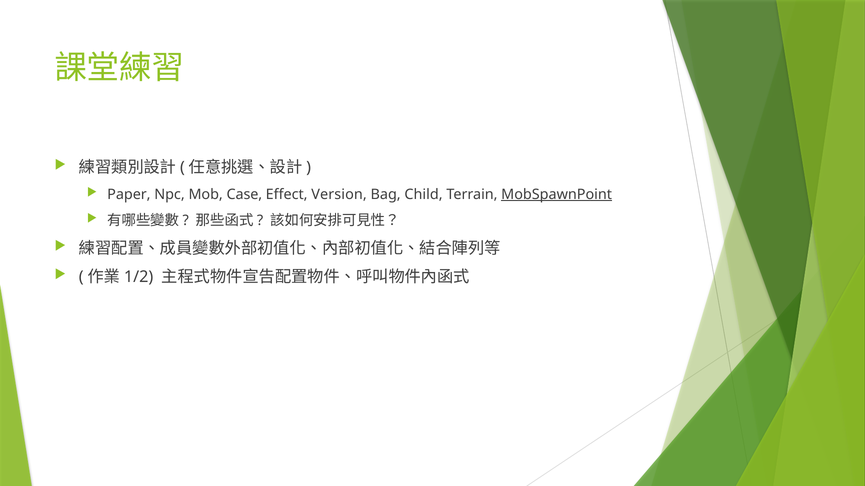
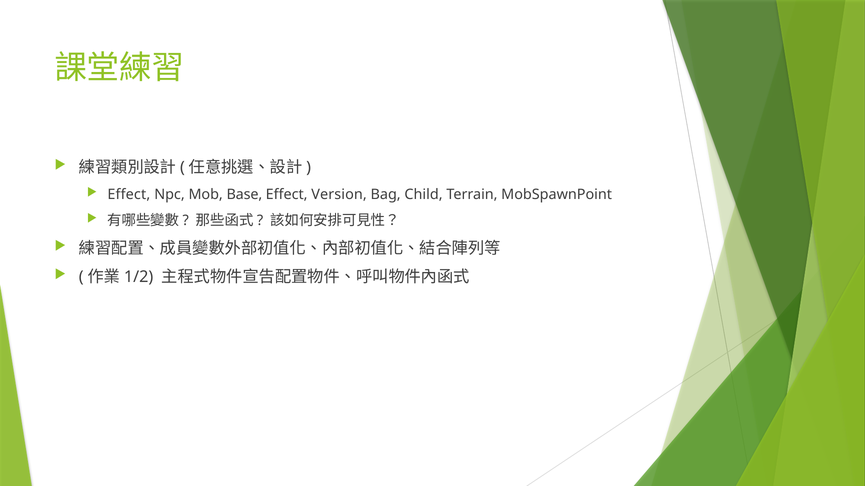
Paper: Paper -> Effect (129, 195)
Case: Case -> Base (244, 195)
MobSpawnPoint underline: present -> none (557, 195)
